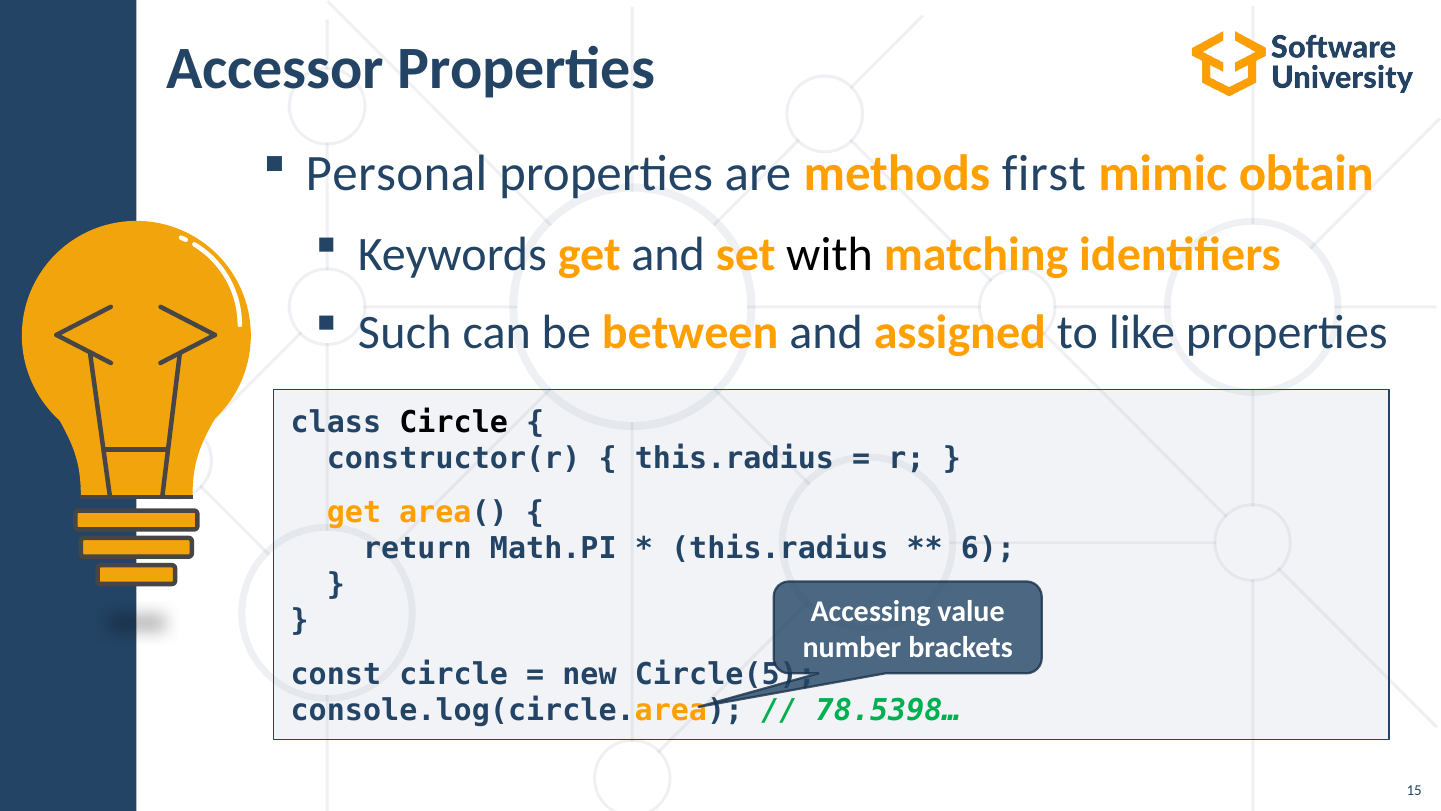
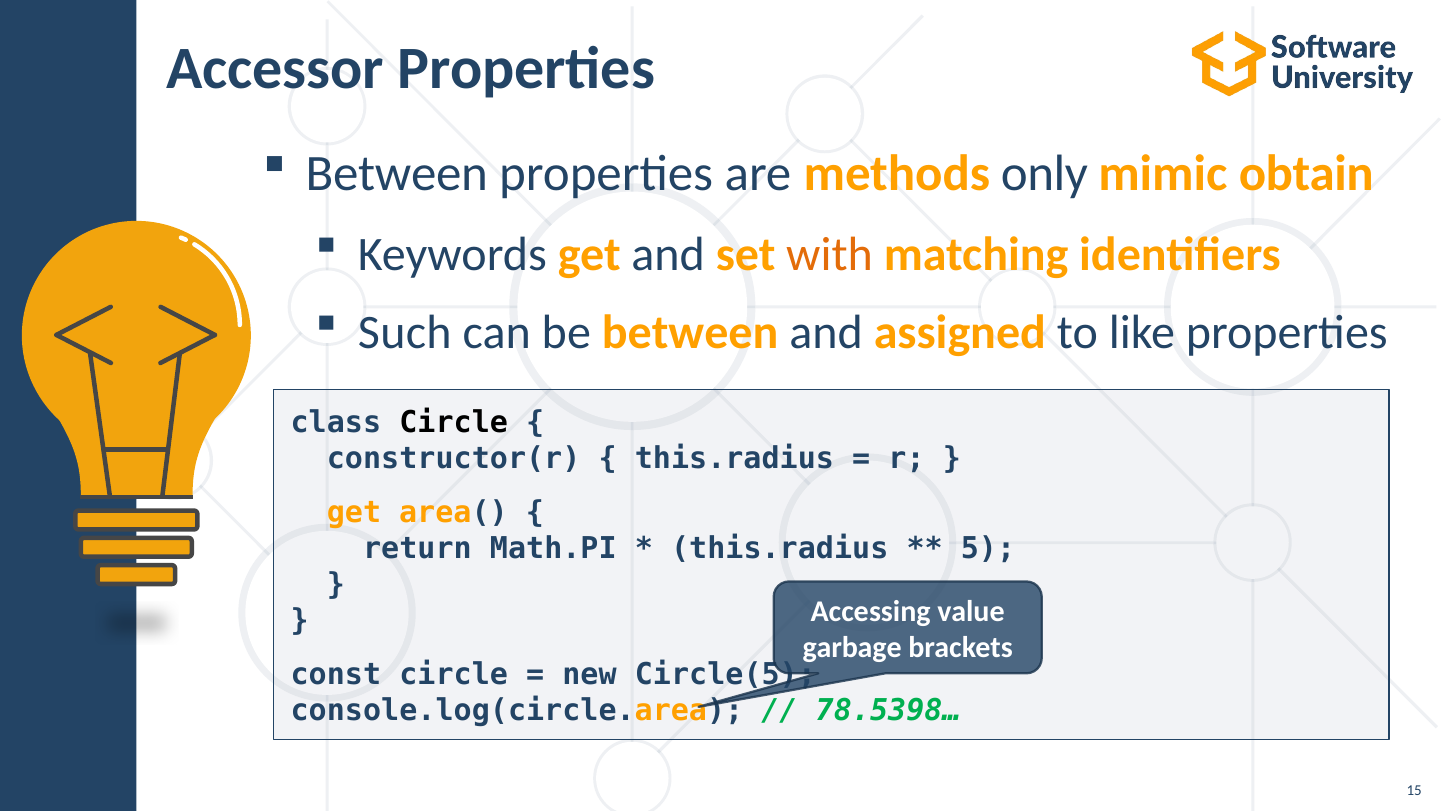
Personal: Personal -> Between (397, 174)
first: first -> only (1044, 174)
with colour: black -> orange (830, 254)
6: 6 -> 5 (988, 548)
number: number -> garbage (852, 647)
